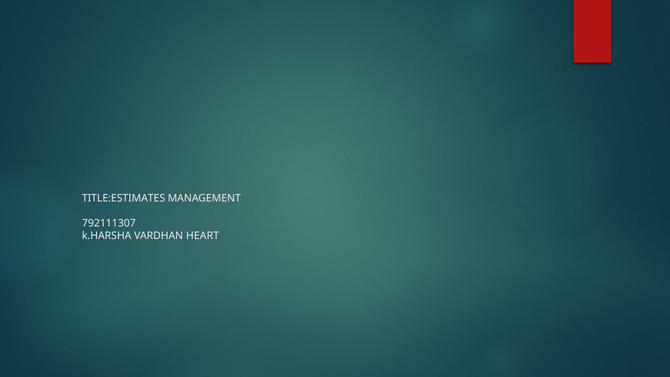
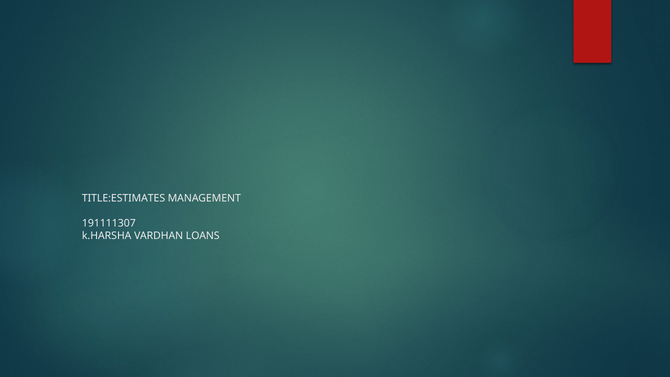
792111307: 792111307 -> 191111307 (109, 223)
HEART: HEART -> LOANS (203, 236)
